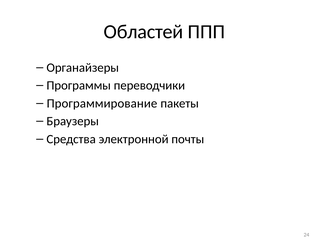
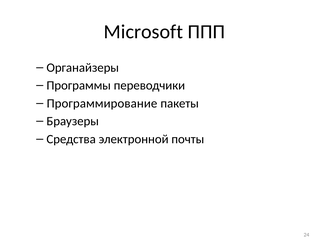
Областей: Областей -> Microsoft (143, 32)
